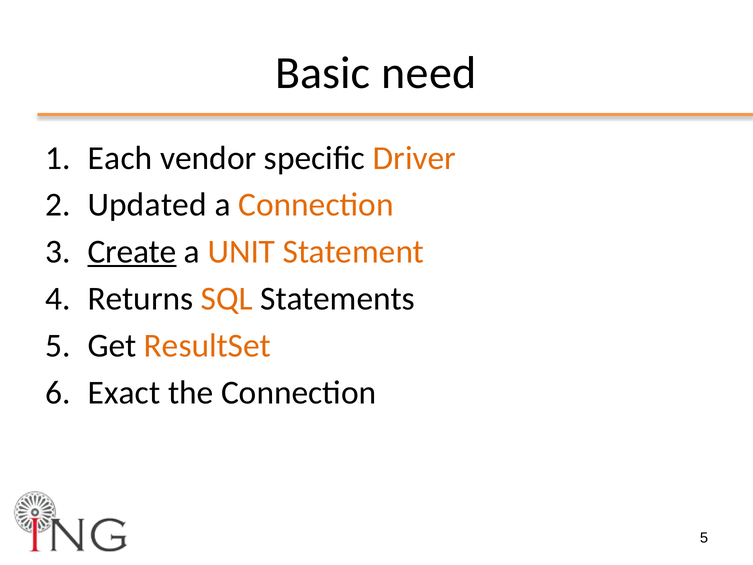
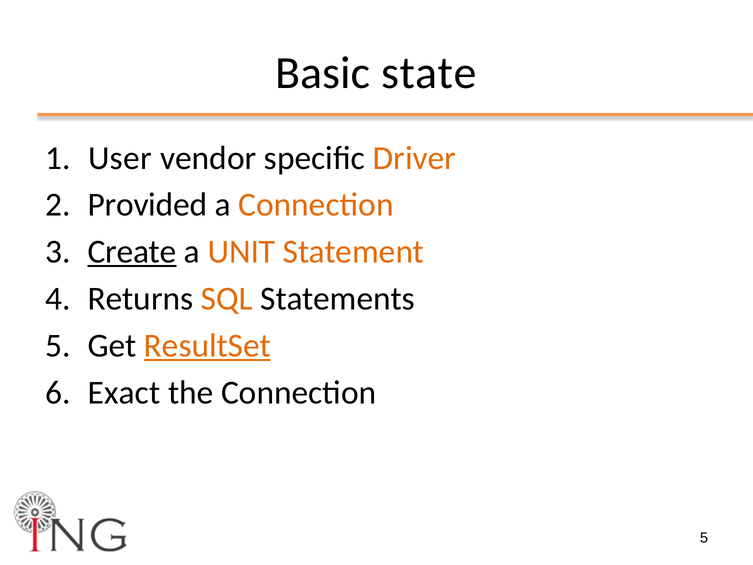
need: need -> state (429, 73)
Each: Each -> User (120, 158)
Updated: Updated -> Provided (147, 205)
ResultSet underline: none -> present (207, 345)
